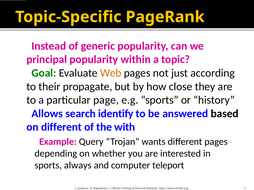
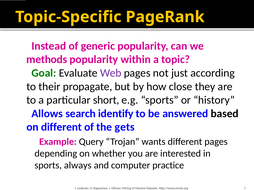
principal: principal -> methods (47, 60)
Web colour: orange -> purple (111, 73)
page: page -> short (106, 100)
with: with -> gets (125, 127)
teleport: teleport -> practice (168, 166)
